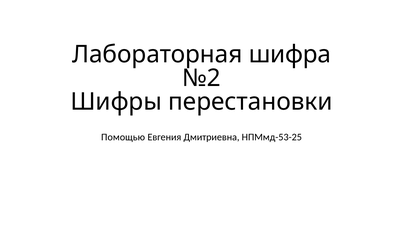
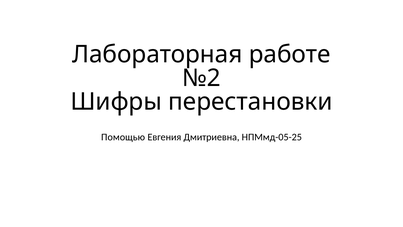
шифра: шифра -> работе (290, 54)
НПМмд-53-25: НПМмд-53-25 -> НПМмд-05-25 (272, 137)
